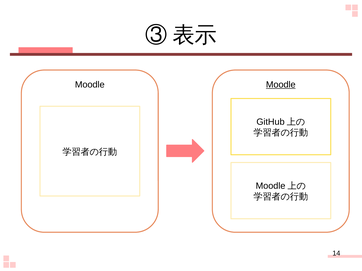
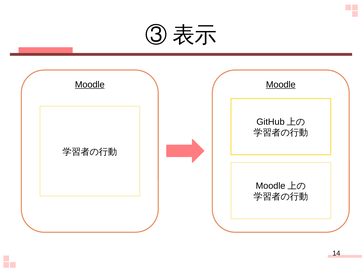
Moodle underline: none -> present (90, 85)
